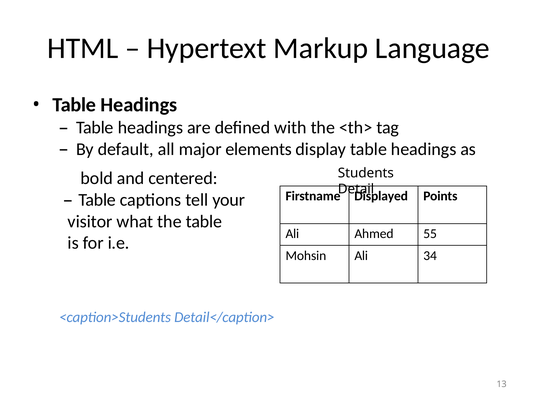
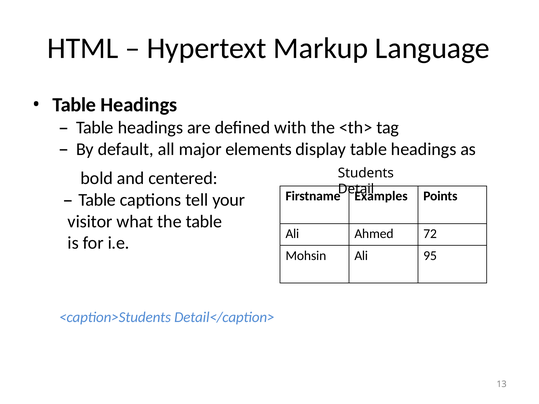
Displayed: Displayed -> Examples (381, 196)
55: 55 -> 72 (430, 234)
34: 34 -> 95 (430, 256)
